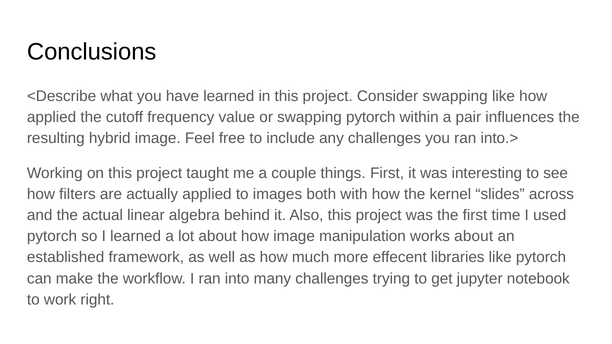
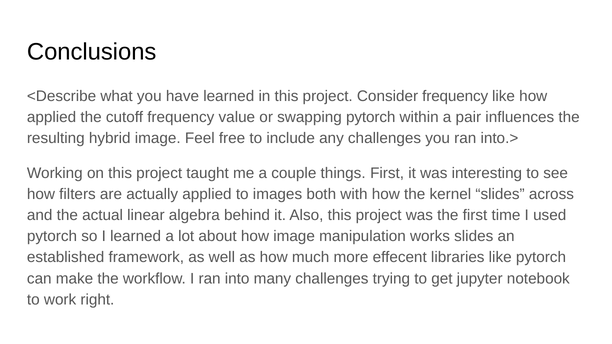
Consider swapping: swapping -> frequency (455, 96)
works about: about -> slides (474, 236)
